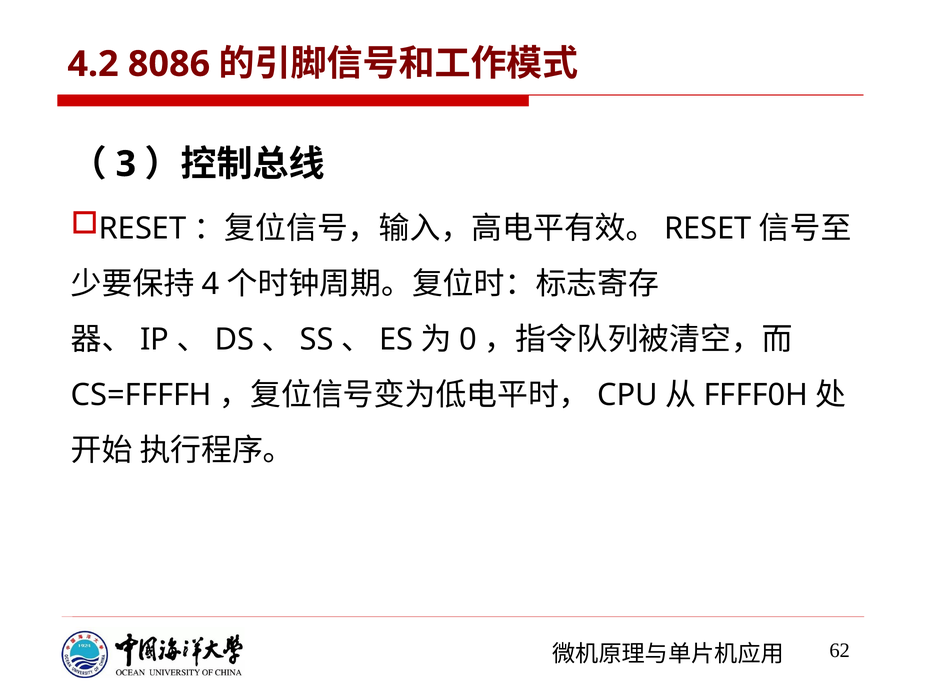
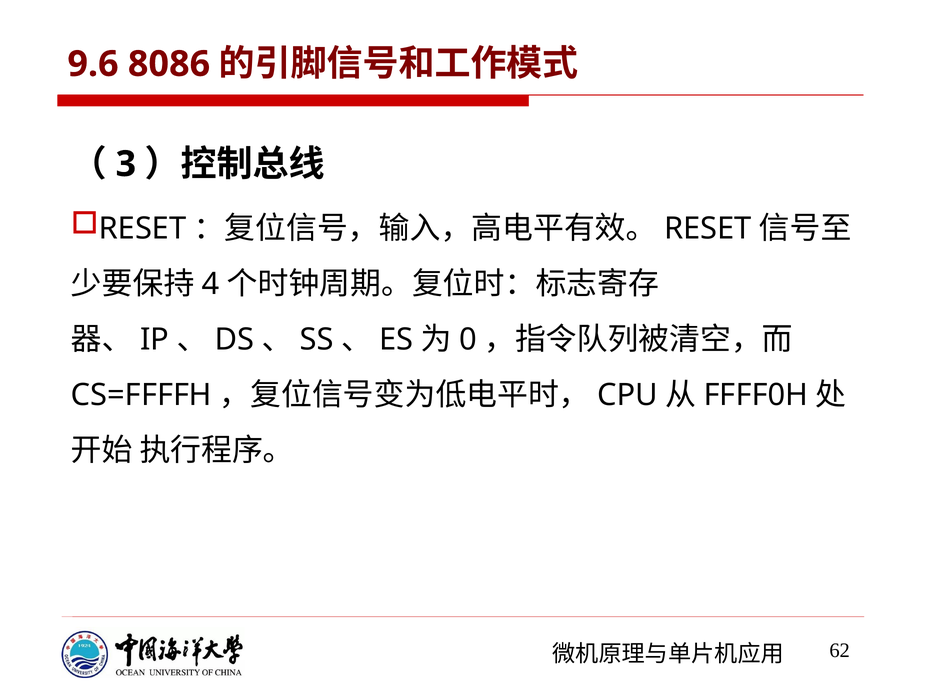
4.2: 4.2 -> 9.6 (93, 64)
